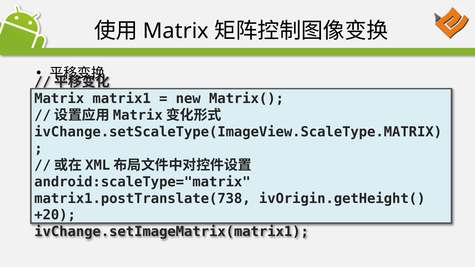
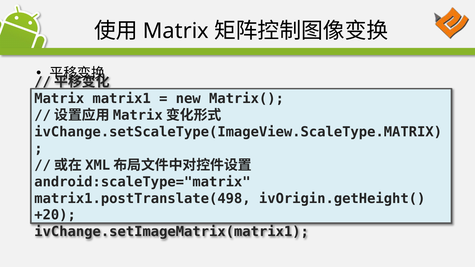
matrix1.postTranslate(738: matrix1.postTranslate(738 -> matrix1.postTranslate(498 (142, 199)
